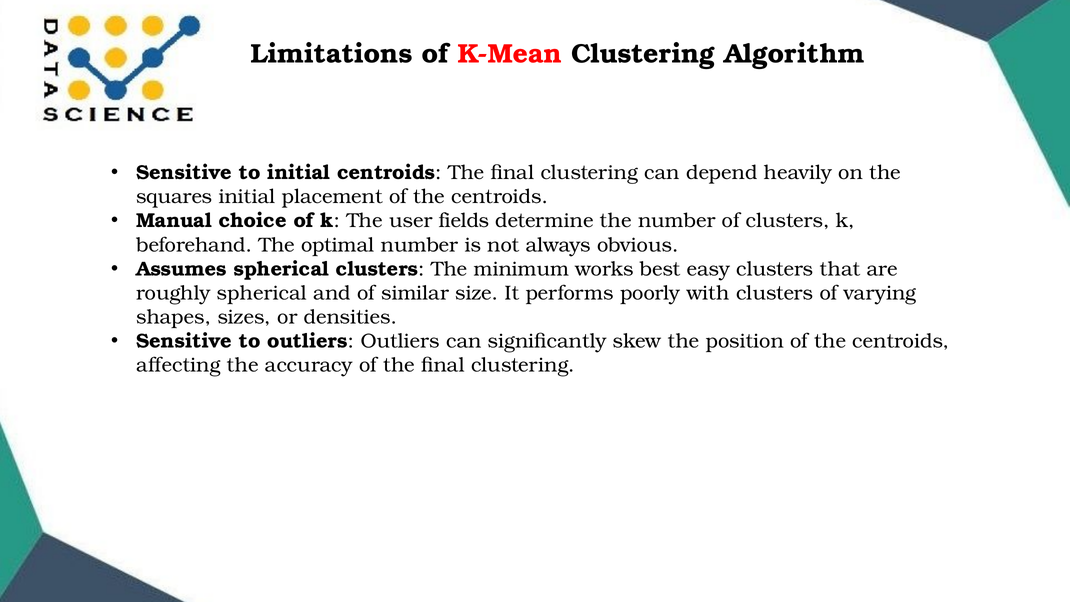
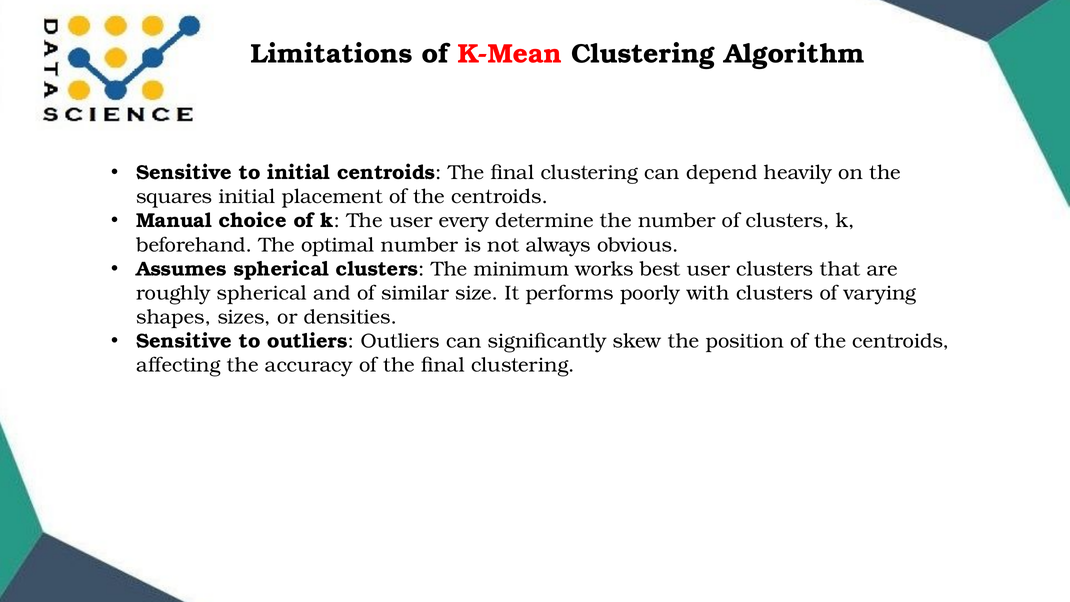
fields: fields -> every (464, 221)
best easy: easy -> user (708, 269)
